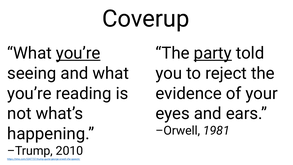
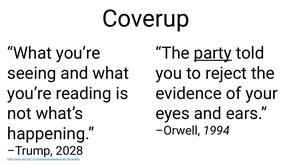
you’re underline: present -> none (78, 53)
1981: 1981 -> 1994 (216, 131)
2010: 2010 -> 2028 (70, 151)
